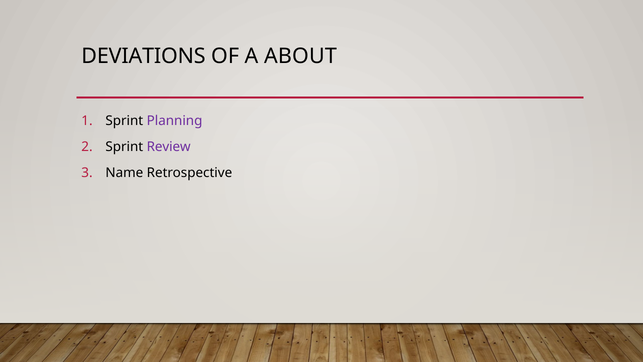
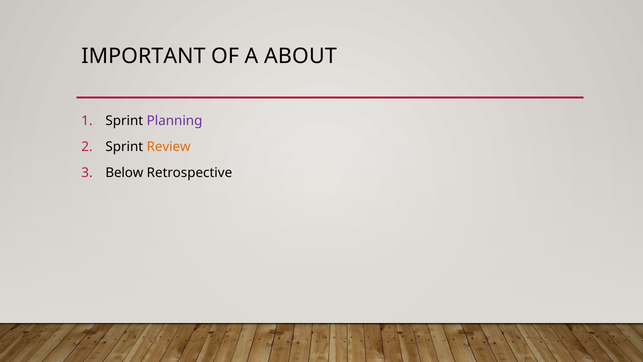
DEVIATIONS: DEVIATIONS -> IMPORTANT (143, 56)
Review colour: purple -> orange (169, 147)
Name: Name -> Below (124, 173)
